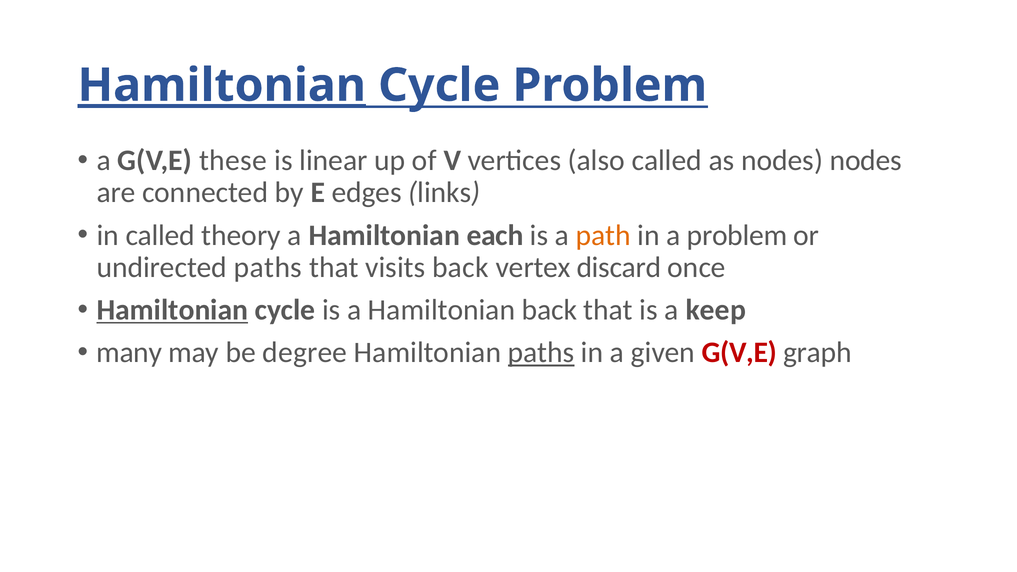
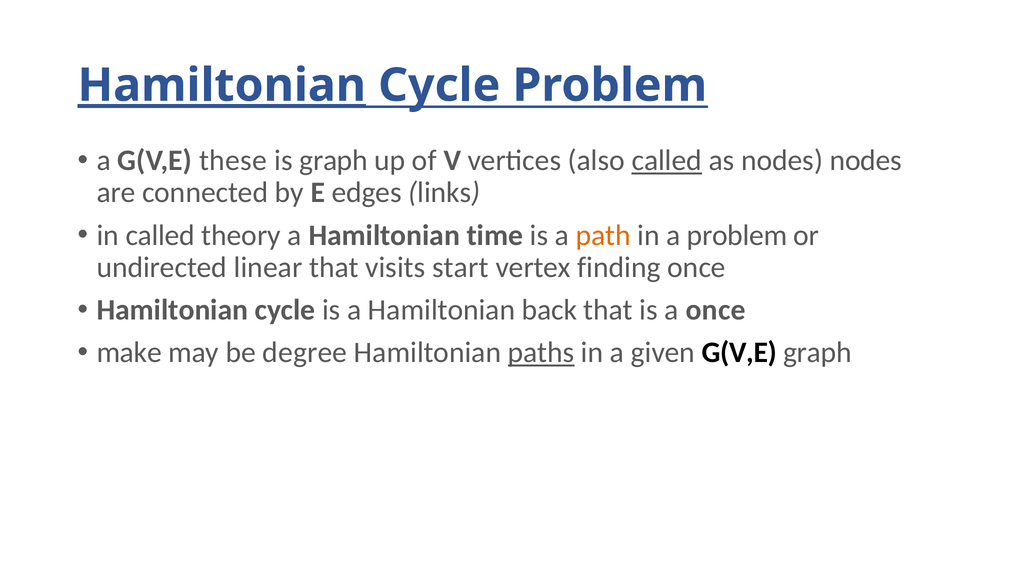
is linear: linear -> graph (334, 161)
called underline: none -> present (667, 161)
each: each -> time (495, 235)
undirected paths: paths -> linear (268, 267)
visits back: back -> start (460, 267)
discard: discard -> finding (619, 267)
Hamiltonian underline: present -> none (172, 310)
a keep: keep -> once (716, 310)
many: many -> make (129, 353)
G(V,E colour: red -> black (739, 353)
